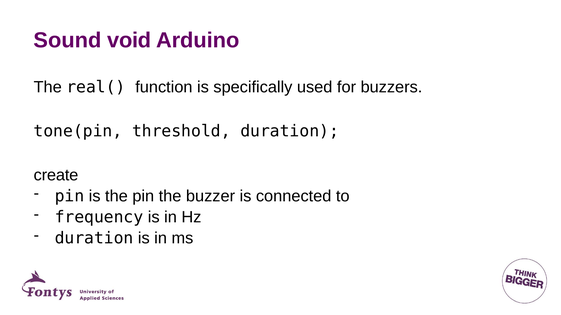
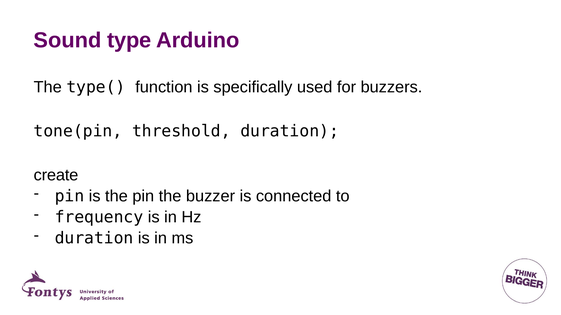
void: void -> type (129, 40)
real(: real( -> type( (96, 87)
